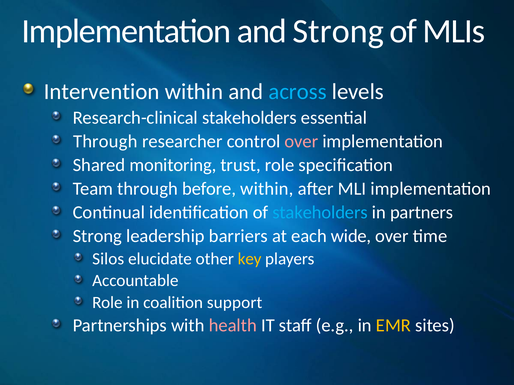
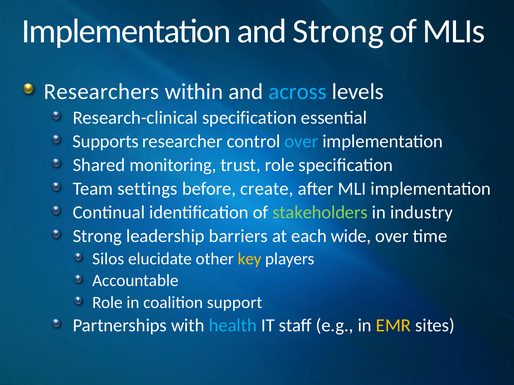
Intervention: Intervention -> Researchers (102, 92)
Research-clinical stakeholders: stakeholders -> specification (249, 118)
Through: Through -> Supports (106, 141)
over colour: pink -> light blue (301, 141)
Team through: through -> settings (147, 189)
before within: within -> create (267, 189)
stakeholders colour: light blue -> light green (320, 213)
partners: partners -> industry (421, 213)
health colour: pink -> light blue (233, 326)
